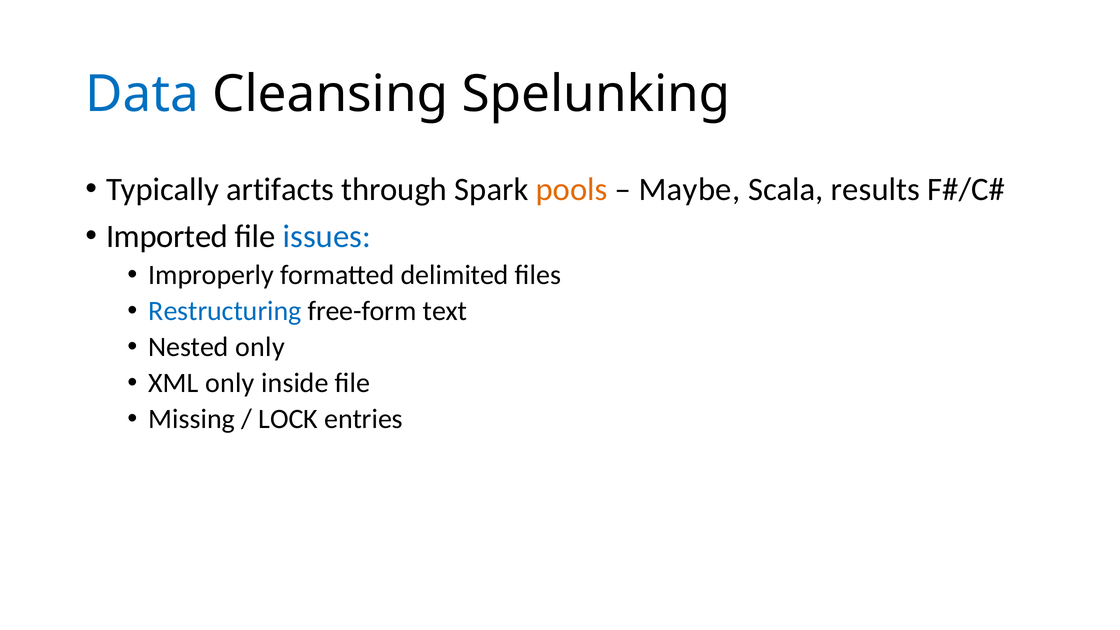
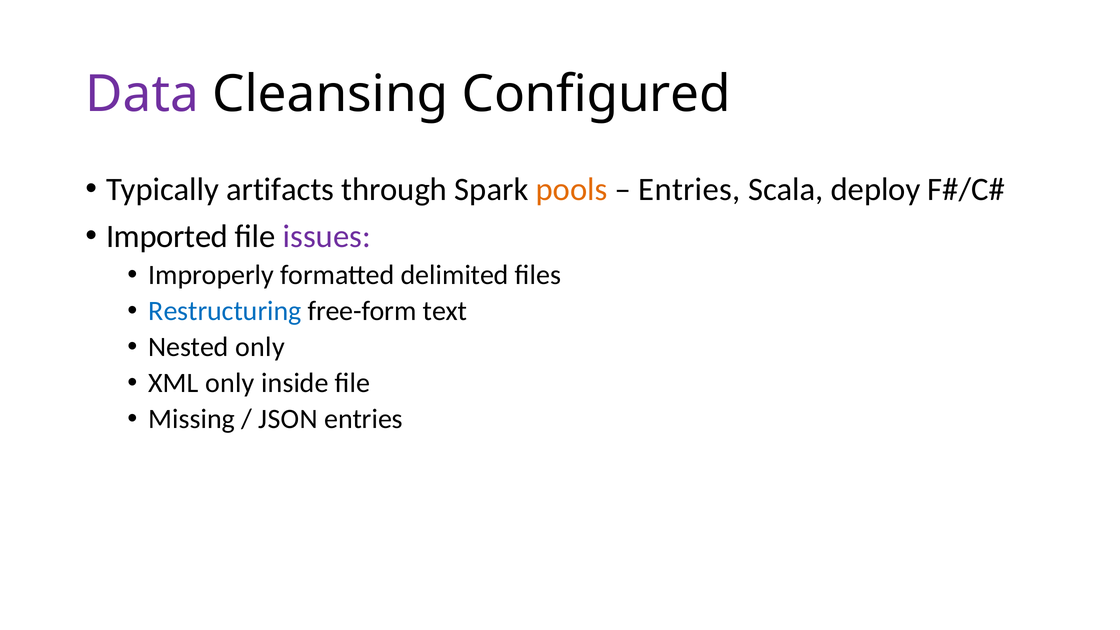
Data colour: blue -> purple (142, 94)
Spelunking: Spelunking -> Configured (596, 94)
Maybe: Maybe -> Entries (689, 189)
results: results -> deploy (876, 189)
issues colour: blue -> purple (327, 236)
LOCK: LOCK -> JSON (288, 419)
